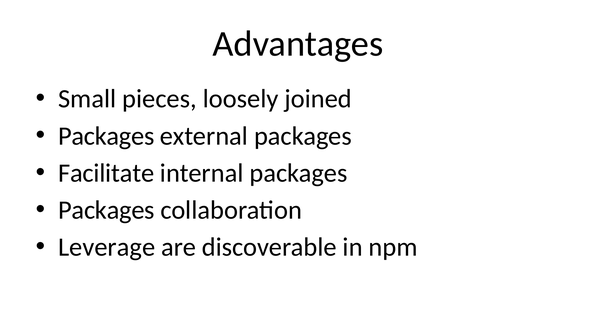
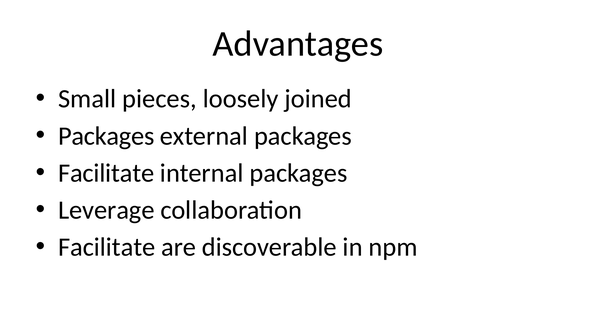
Packages: Packages -> Leverage (106, 210)
Leverage: Leverage -> Facilitate (107, 247)
